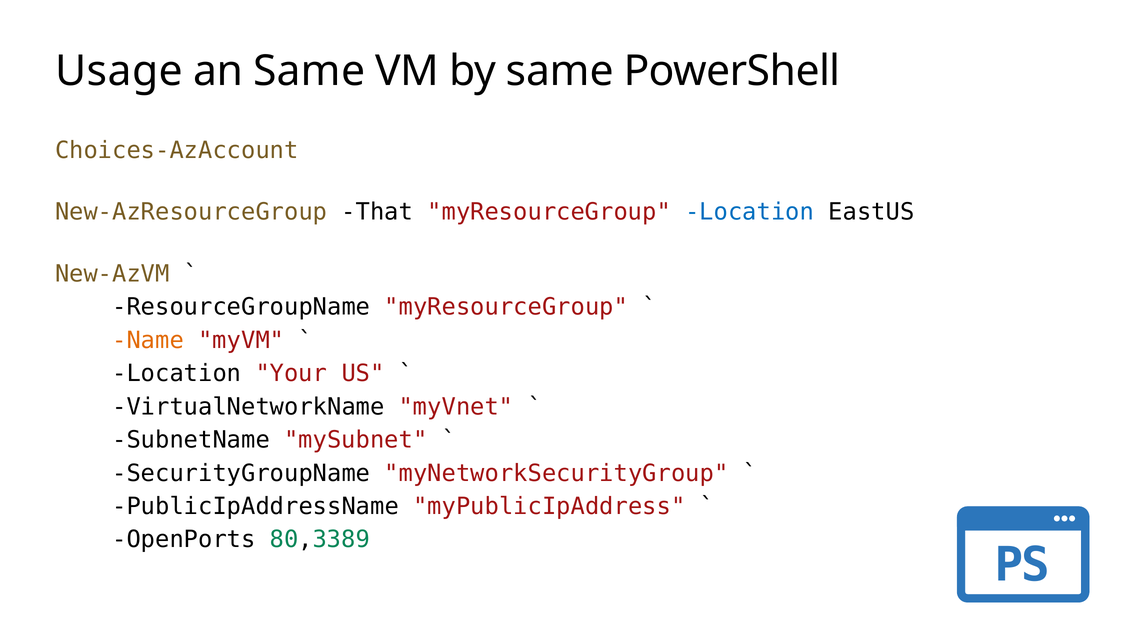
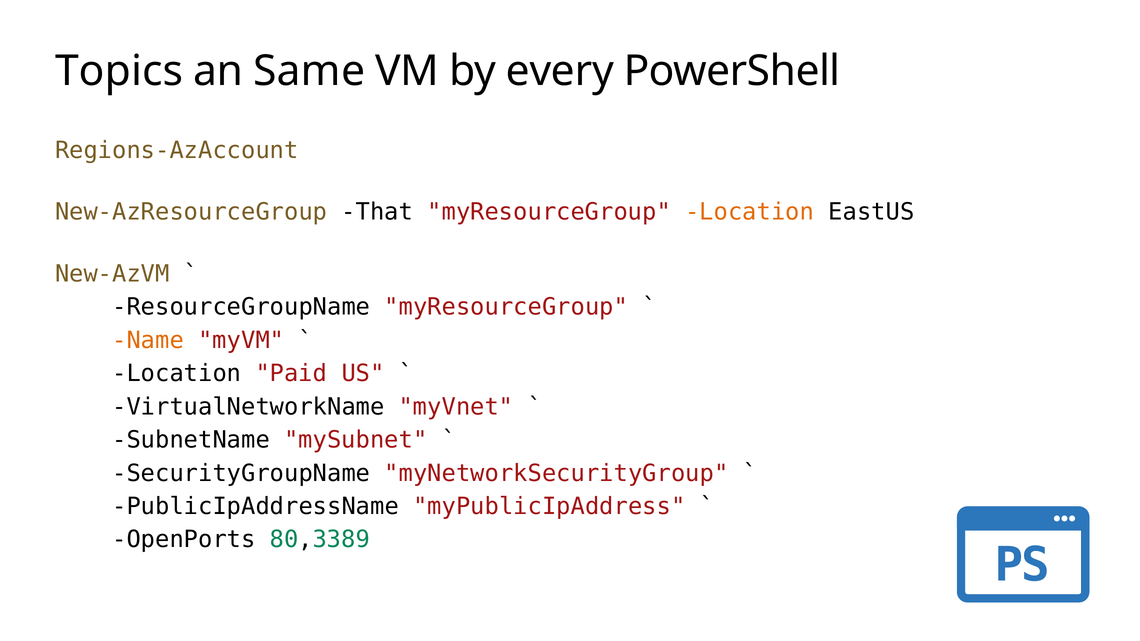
Usage: Usage -> Topics (119, 71)
by same: same -> every (560, 71)
Choices-AzAccount: Choices-AzAccount -> Regions-AzAccount (177, 150)
Location colour: blue -> orange (750, 212)
Your: Your -> Paid (291, 374)
